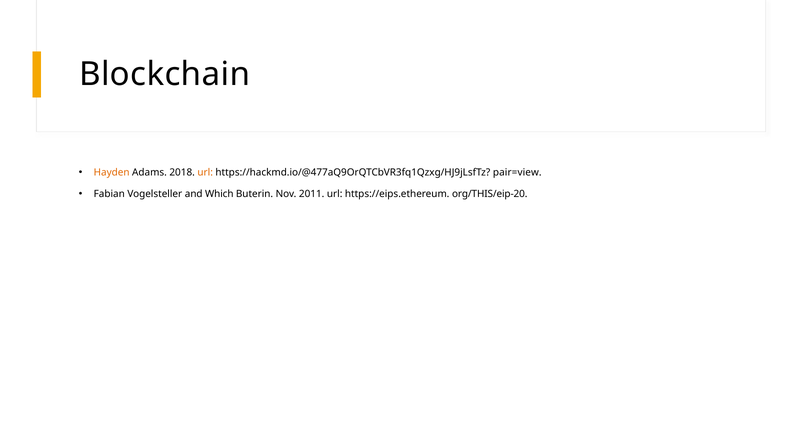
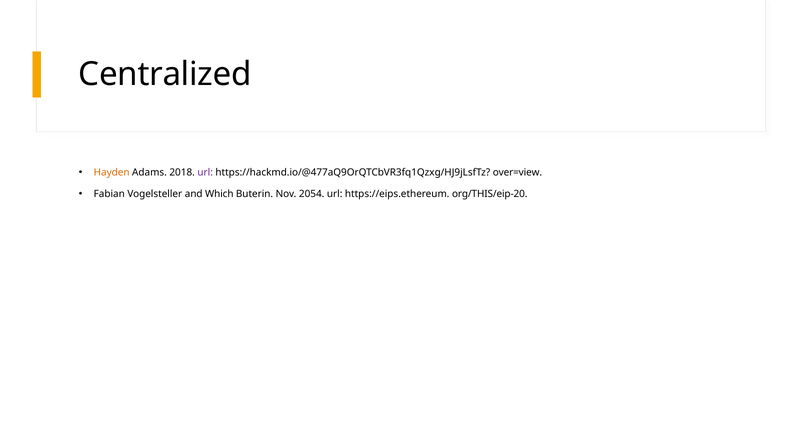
Blockchain: Blockchain -> Centralized (165, 74)
url colour: orange -> purple (205, 173)
pair=view: pair=view -> over=view (517, 173)
2011: 2011 -> 2054 (312, 194)
